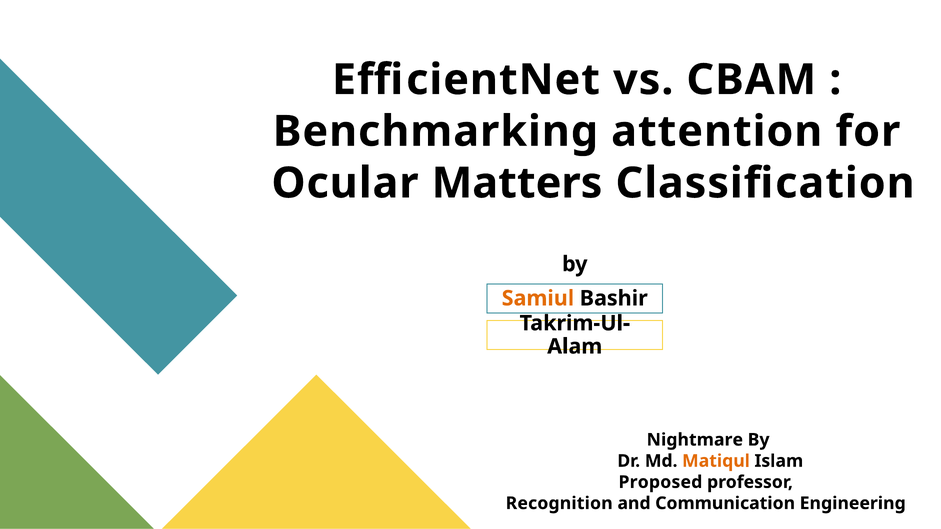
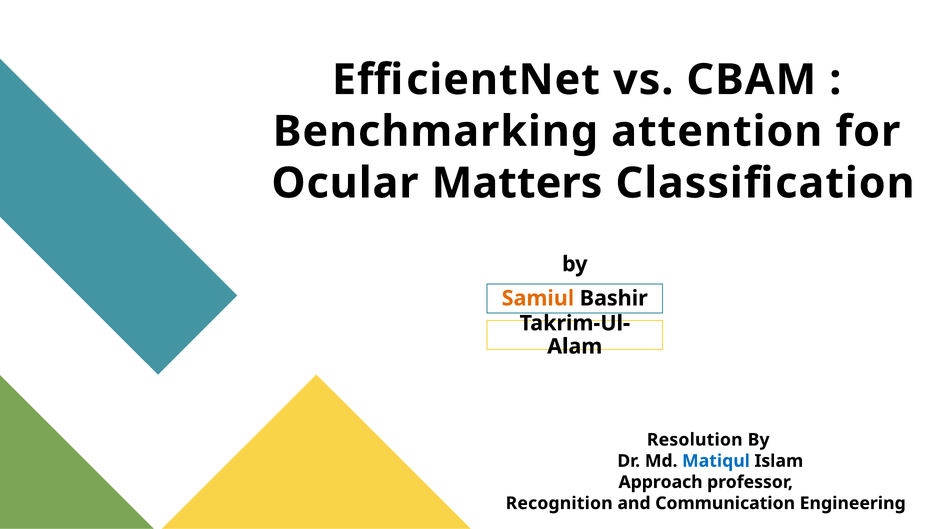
Nightmare: Nightmare -> Resolution (695, 440)
Matiqul colour: orange -> blue (716, 461)
Proposed: Proposed -> Approach (661, 482)
